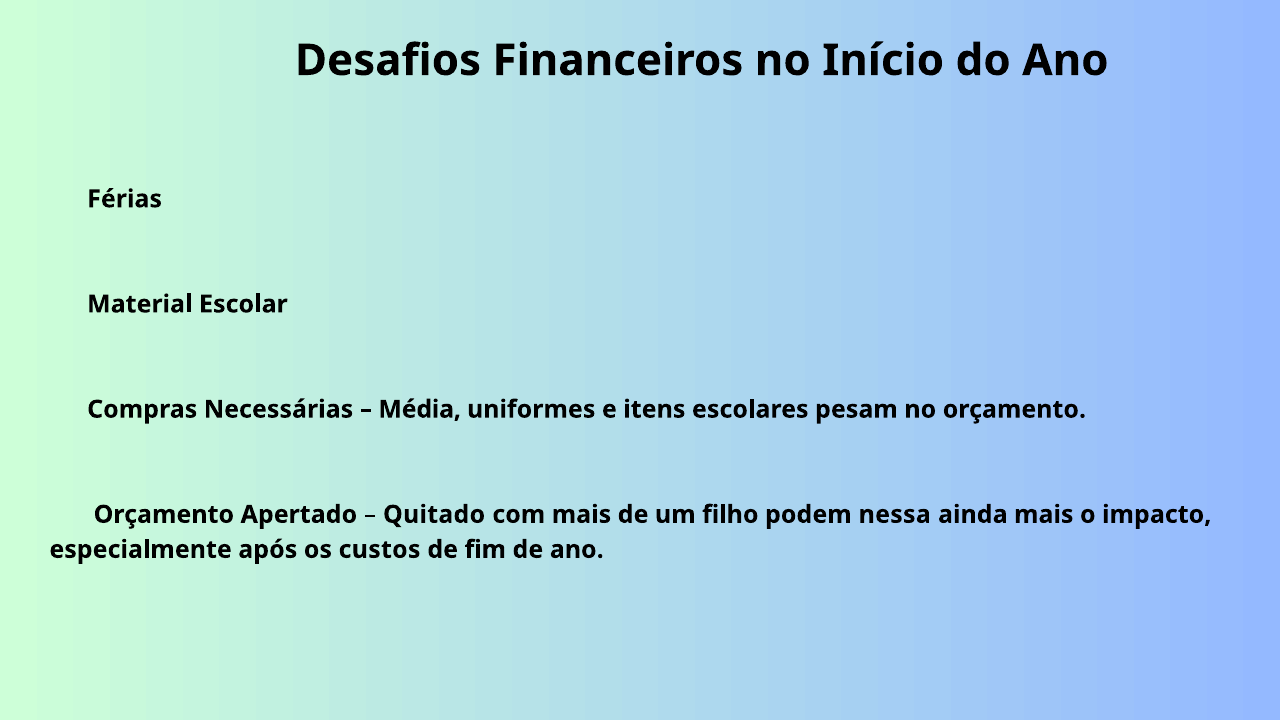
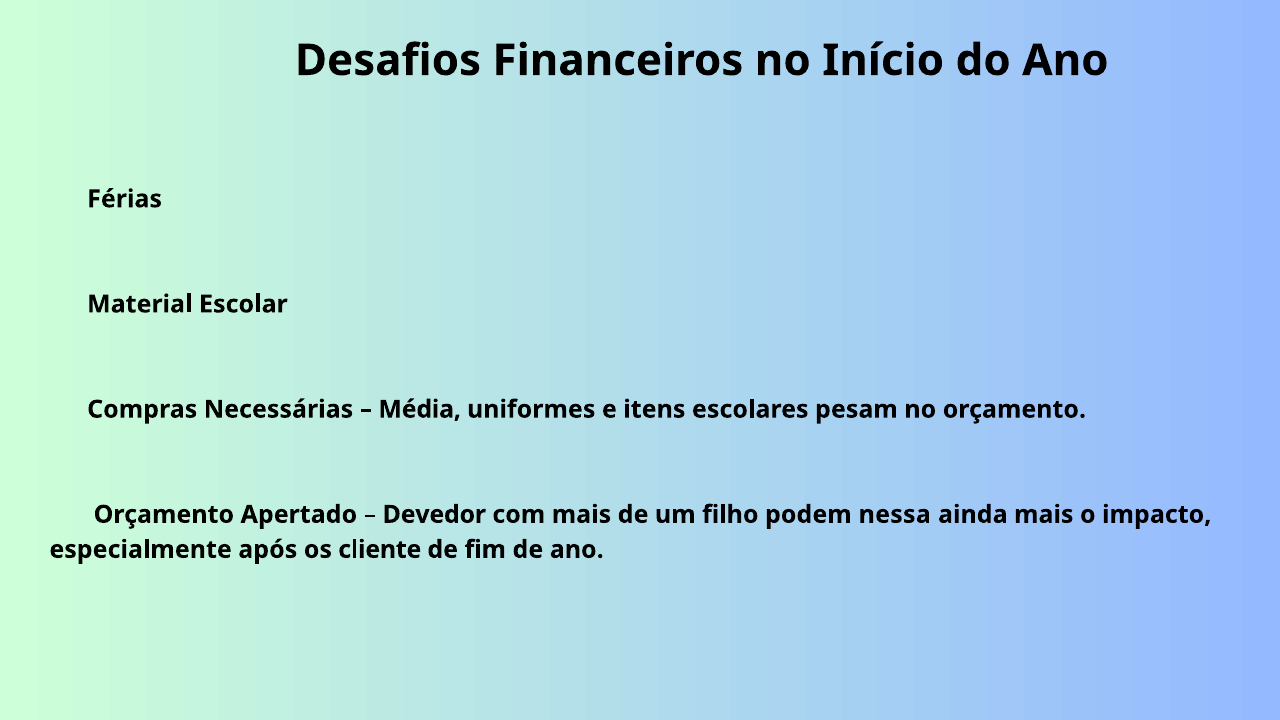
Quitado: Quitado -> Devedor (434, 515)
custos: custos -> cliente (380, 550)
